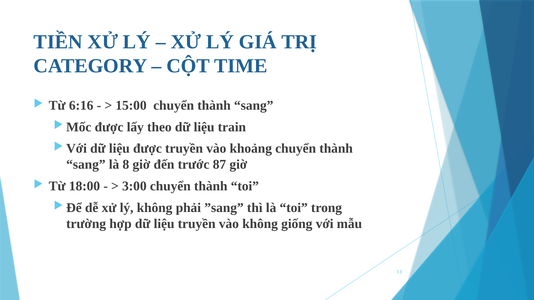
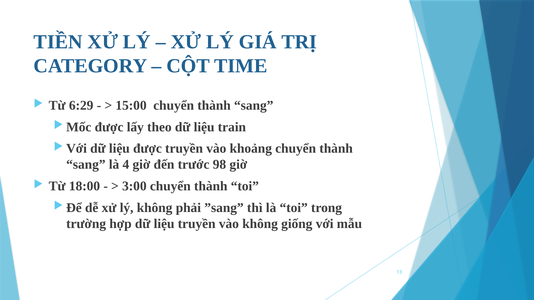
6:16: 6:16 -> 6:29 (81, 106)
8: 8 -> 4 (126, 165)
87: 87 -> 98 (219, 165)
